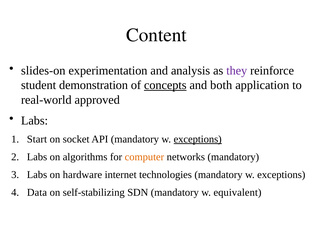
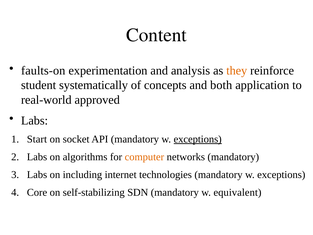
slides-on: slides-on -> faults-on (43, 70)
they colour: purple -> orange (237, 70)
demonstration: demonstration -> systematically (94, 85)
concepts underline: present -> none (165, 85)
hardware: hardware -> including (82, 174)
Data: Data -> Core (37, 192)
